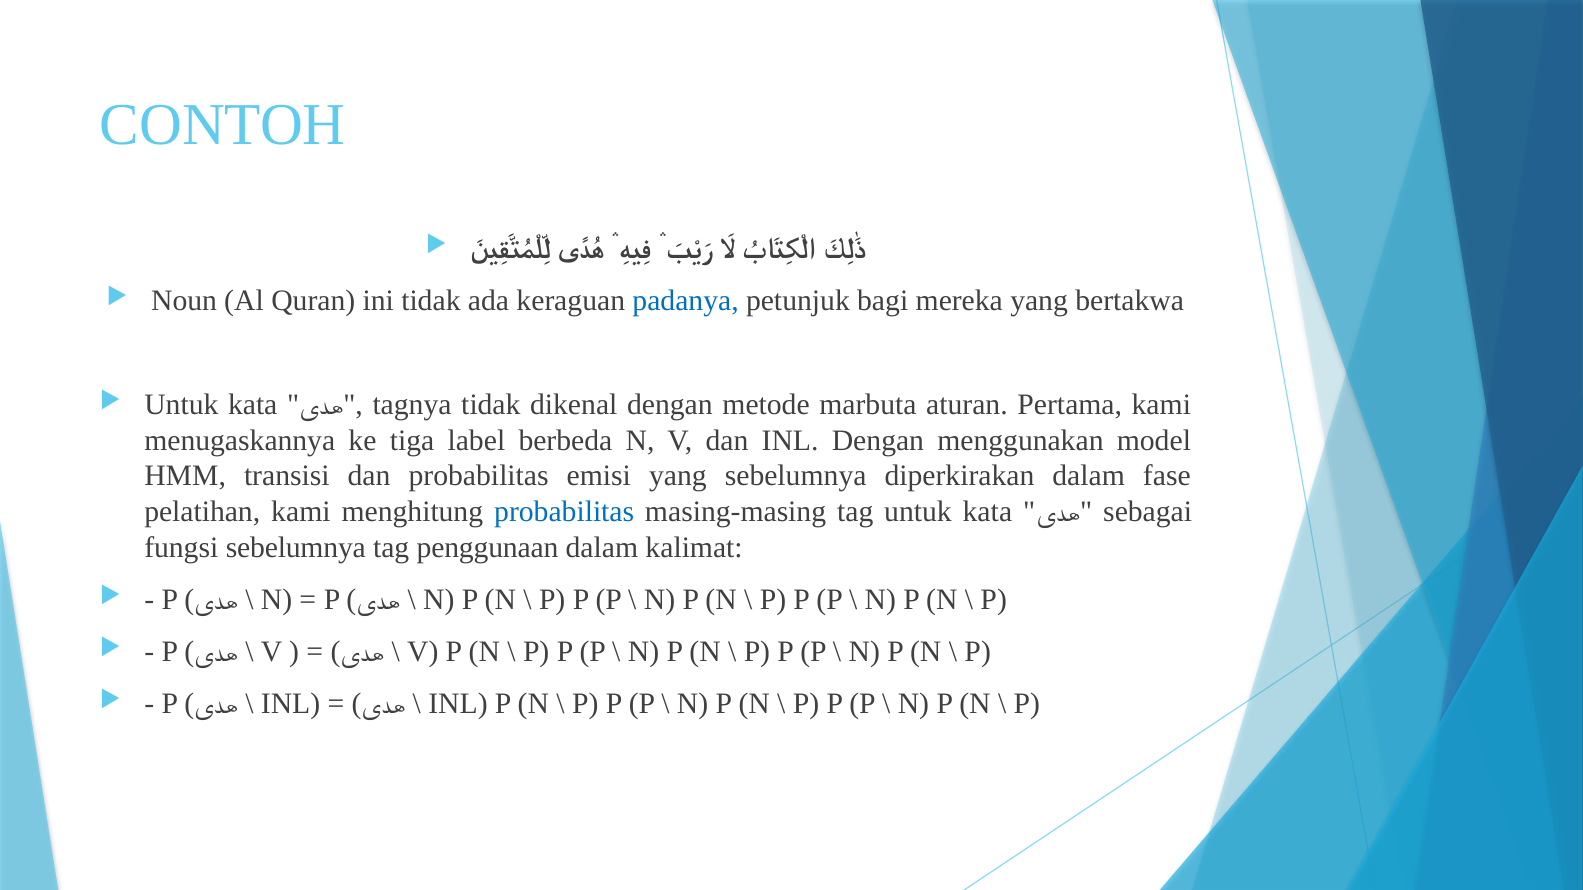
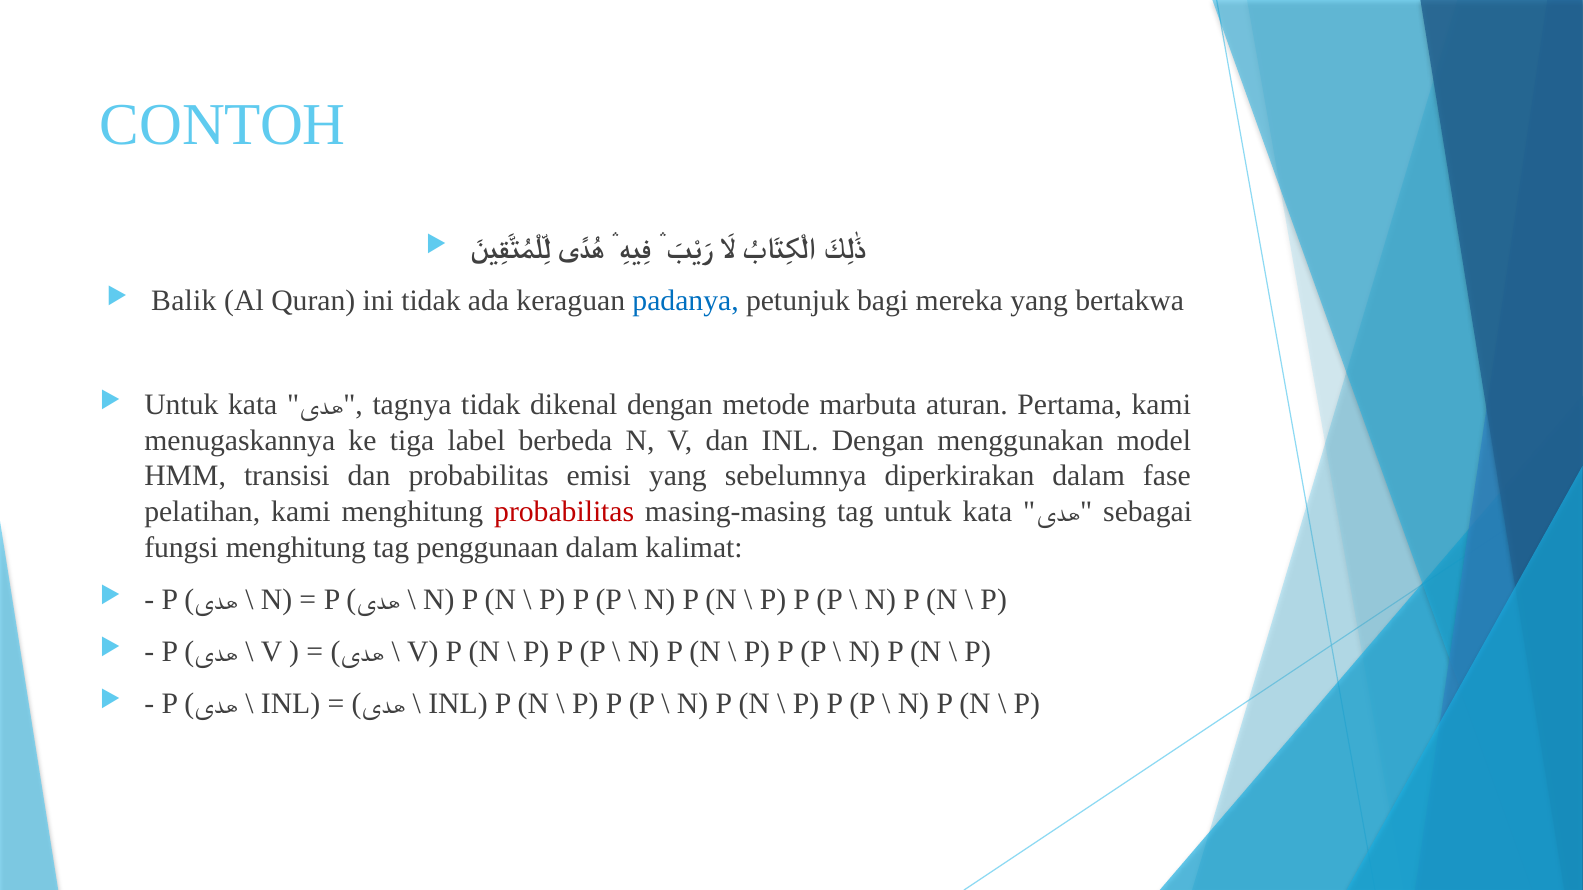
Noun: Noun -> Balik (184, 301)
probabilitas colour: blue -> red (564, 512)
fungsi sebelumnya: sebelumnya -> menghitung (296, 548)
